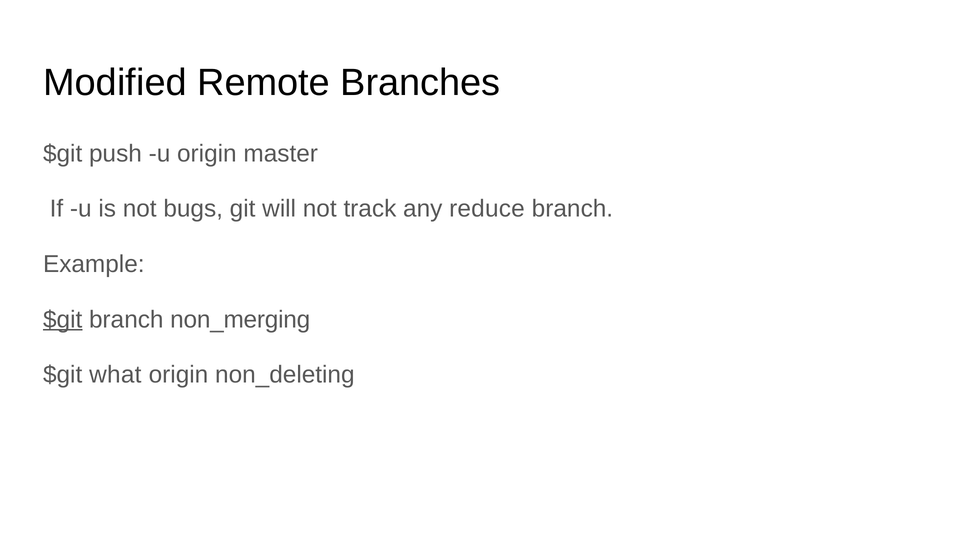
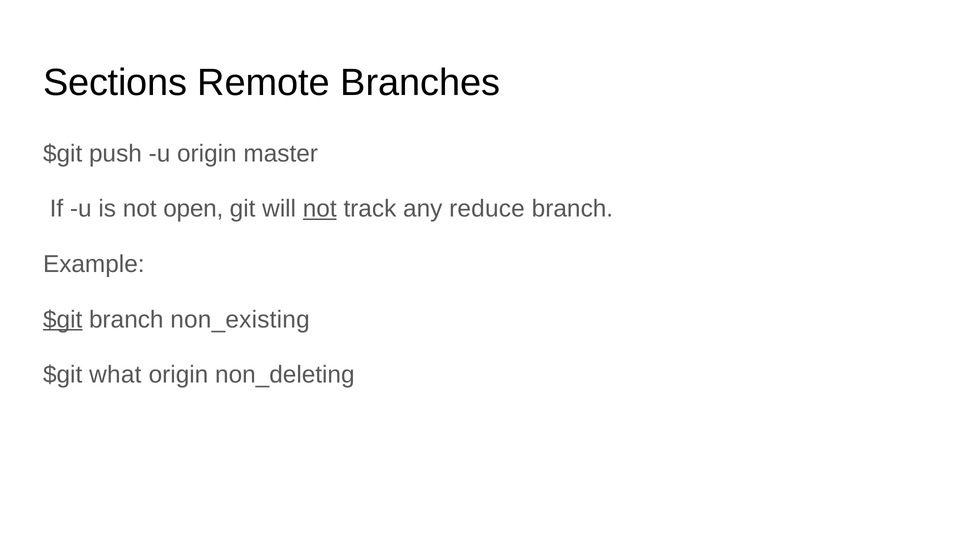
Modified: Modified -> Sections (115, 83)
bugs: bugs -> open (193, 209)
not underline: none -> present (320, 209)
non_merging: non_merging -> non_existing (240, 319)
